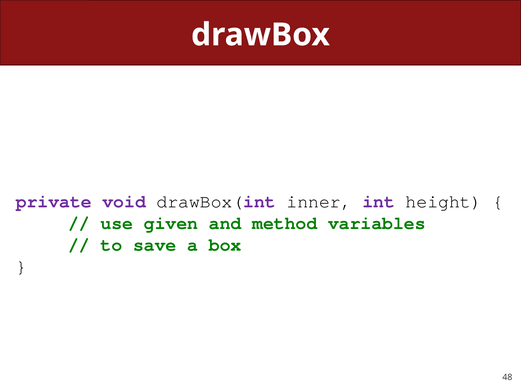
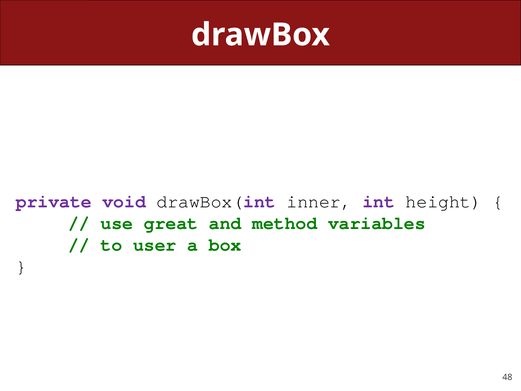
given: given -> great (171, 223)
save: save -> user (155, 245)
